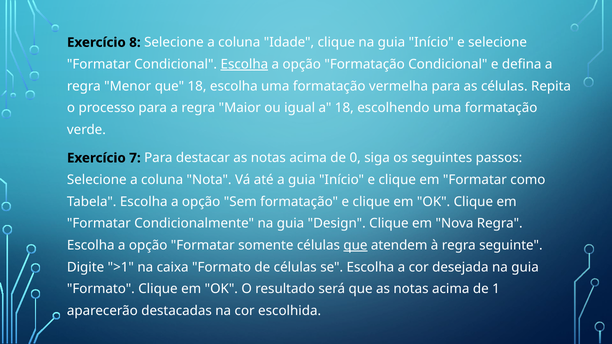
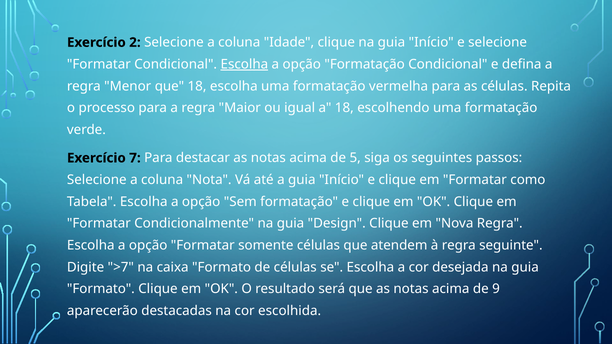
8: 8 -> 2 (135, 42)
0: 0 -> 5 (355, 158)
que underline: present -> none (355, 245)
>1: >1 -> >7 (121, 267)
1: 1 -> 9 (496, 289)
